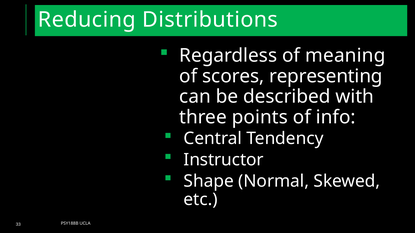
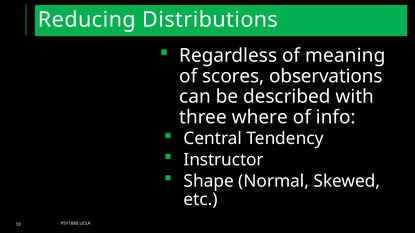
representing: representing -> observations (326, 76)
points: points -> where (260, 117)
